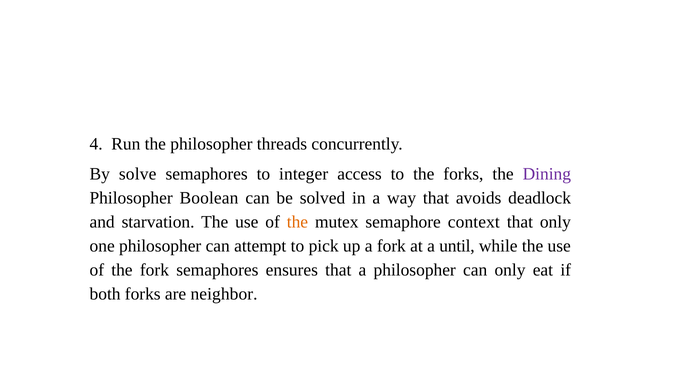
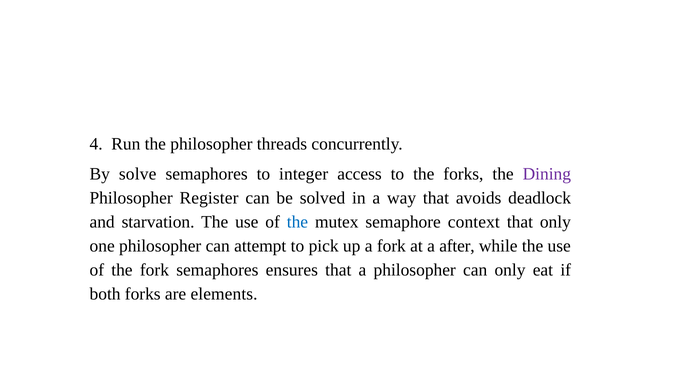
Boolean: Boolean -> Register (209, 198)
the colour: orange -> blue (297, 222)
until: until -> after (457, 246)
neighbor: neighbor -> elements (224, 294)
